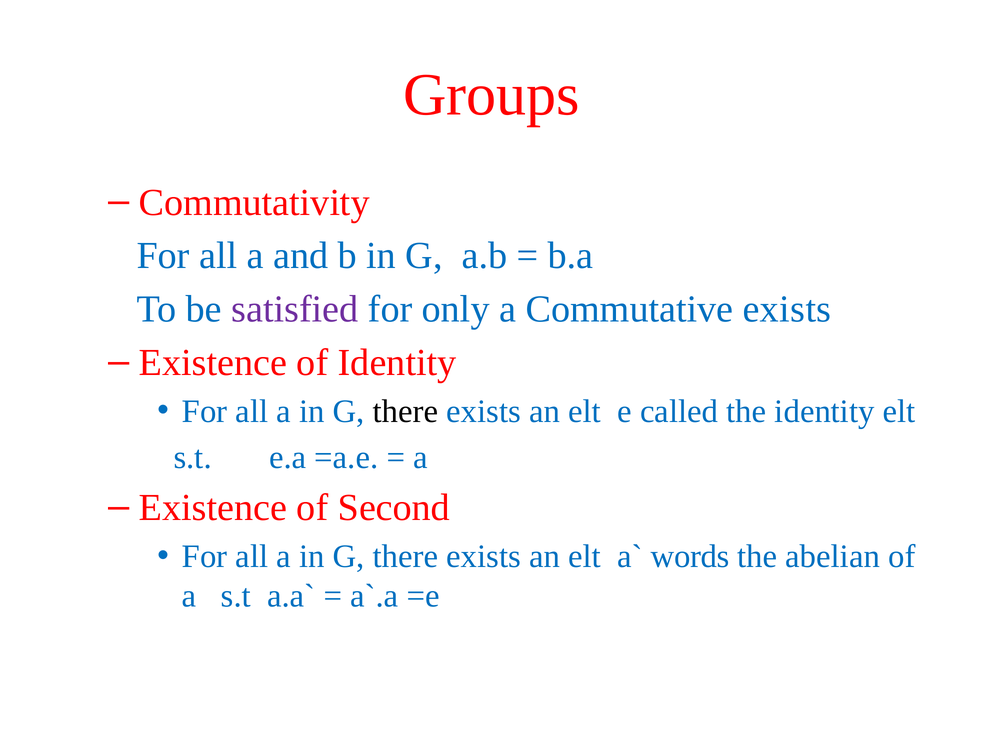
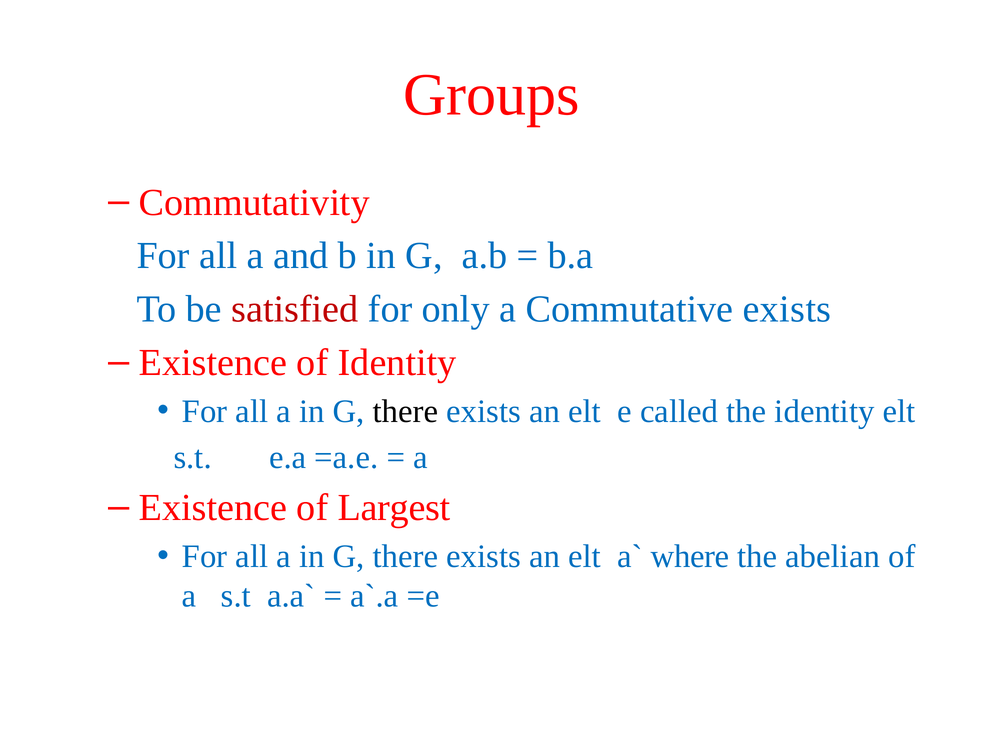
satisfied colour: purple -> red (295, 309)
Second: Second -> Largest (394, 508)
words: words -> where (690, 557)
